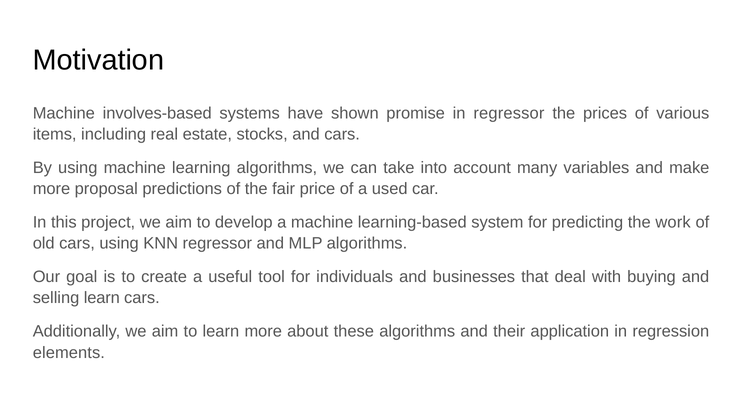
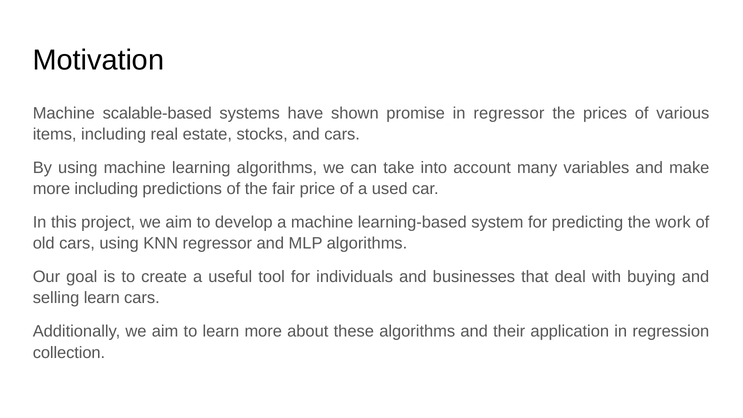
involves-based: involves-based -> scalable-based (157, 113)
more proposal: proposal -> including (106, 189)
elements: elements -> collection (69, 353)
